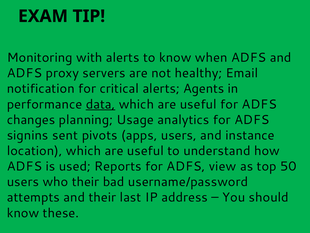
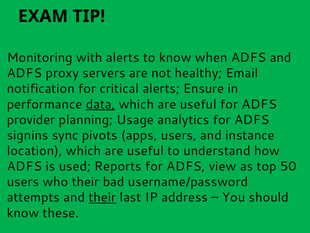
Agents: Agents -> Ensure (204, 89)
changes: changes -> provider (31, 120)
sent: sent -> sync (65, 135)
their underline: none -> present (102, 197)
